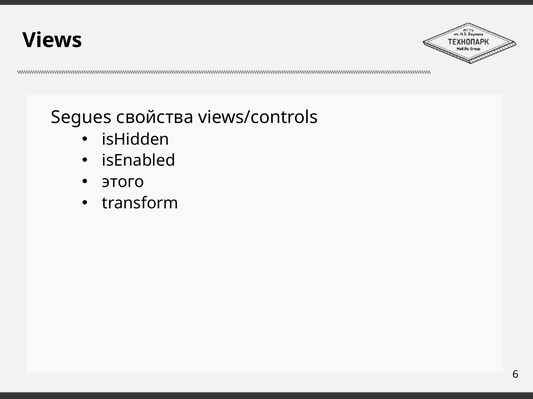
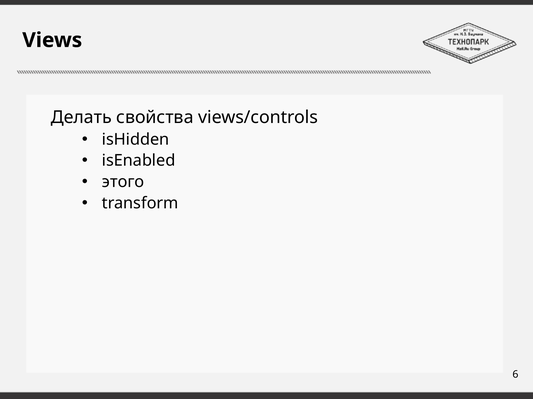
Segues: Segues -> Делать (81, 118)
